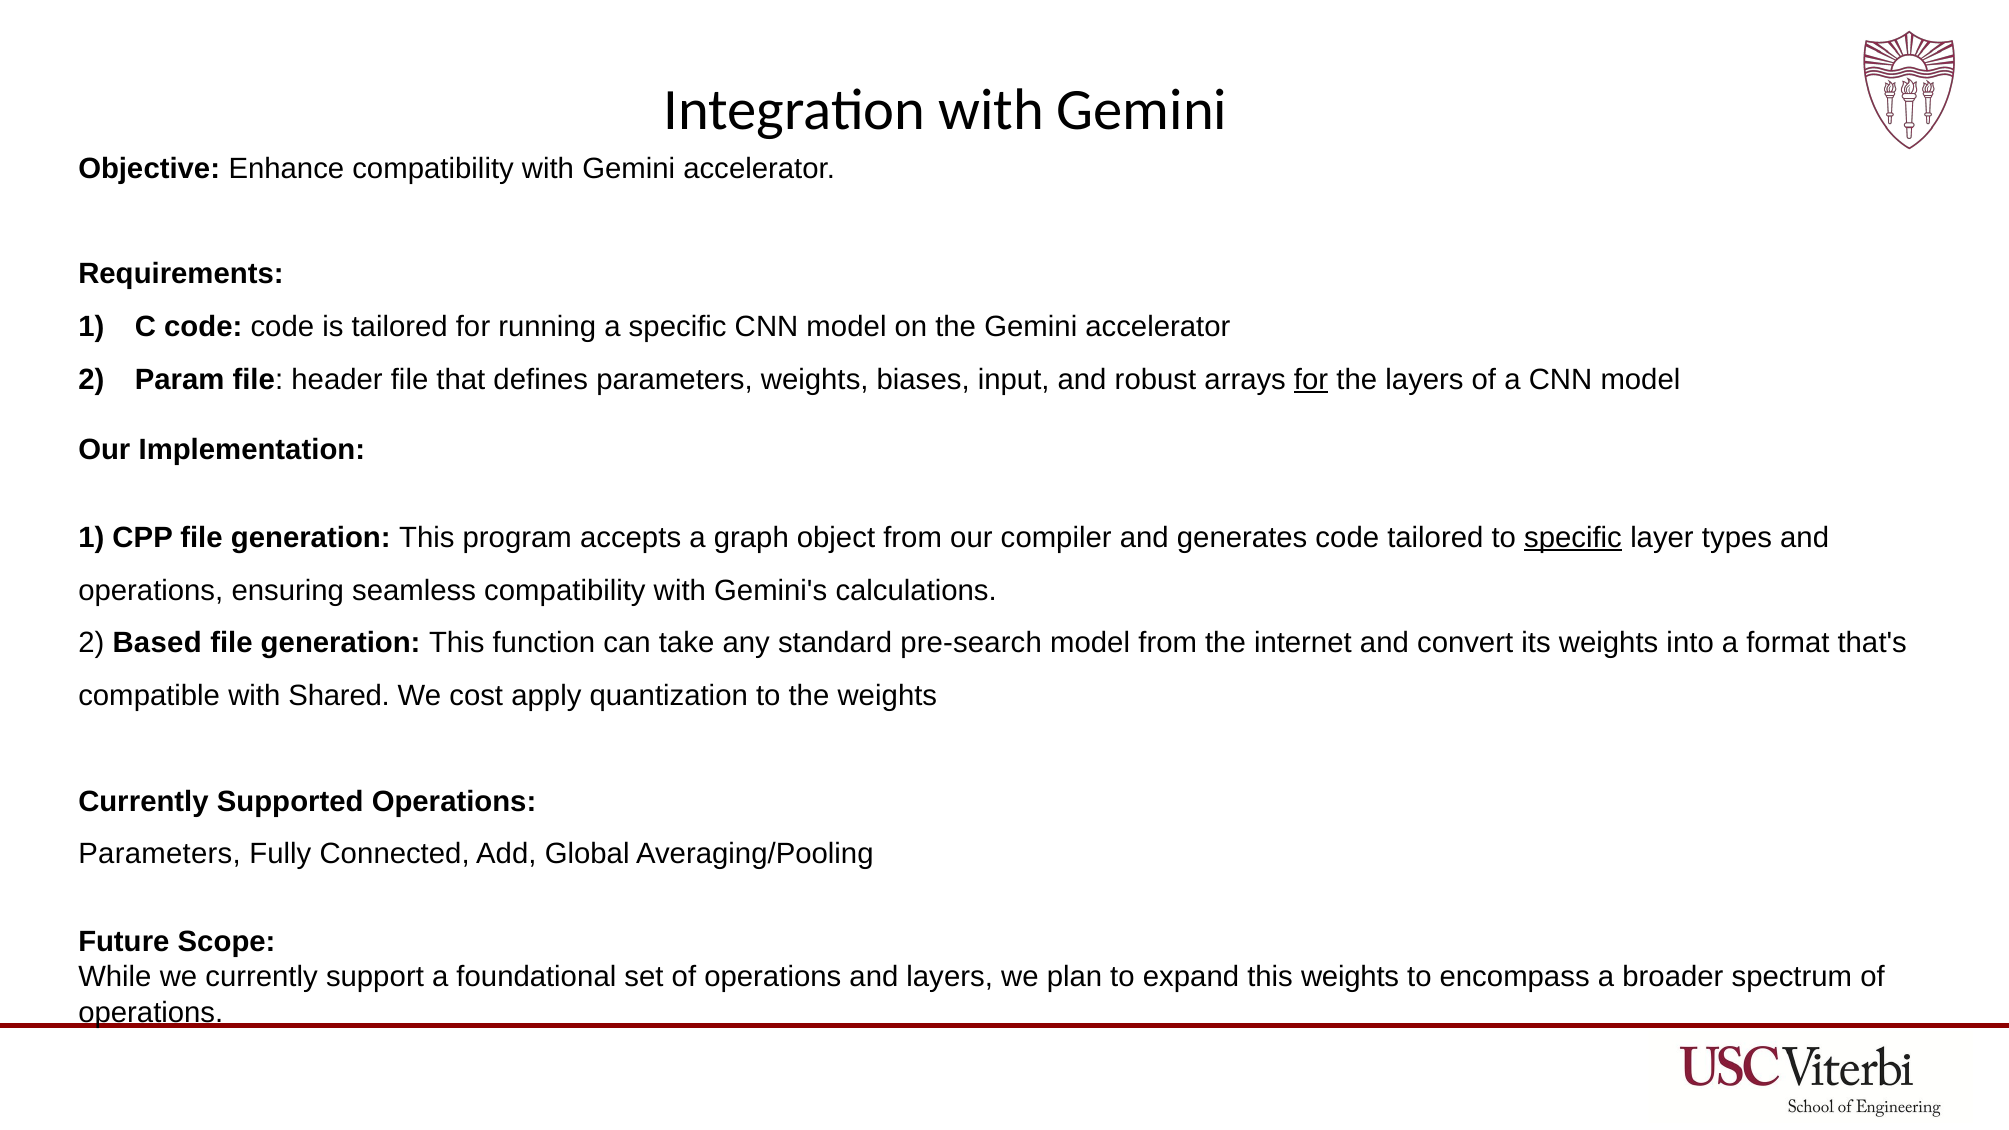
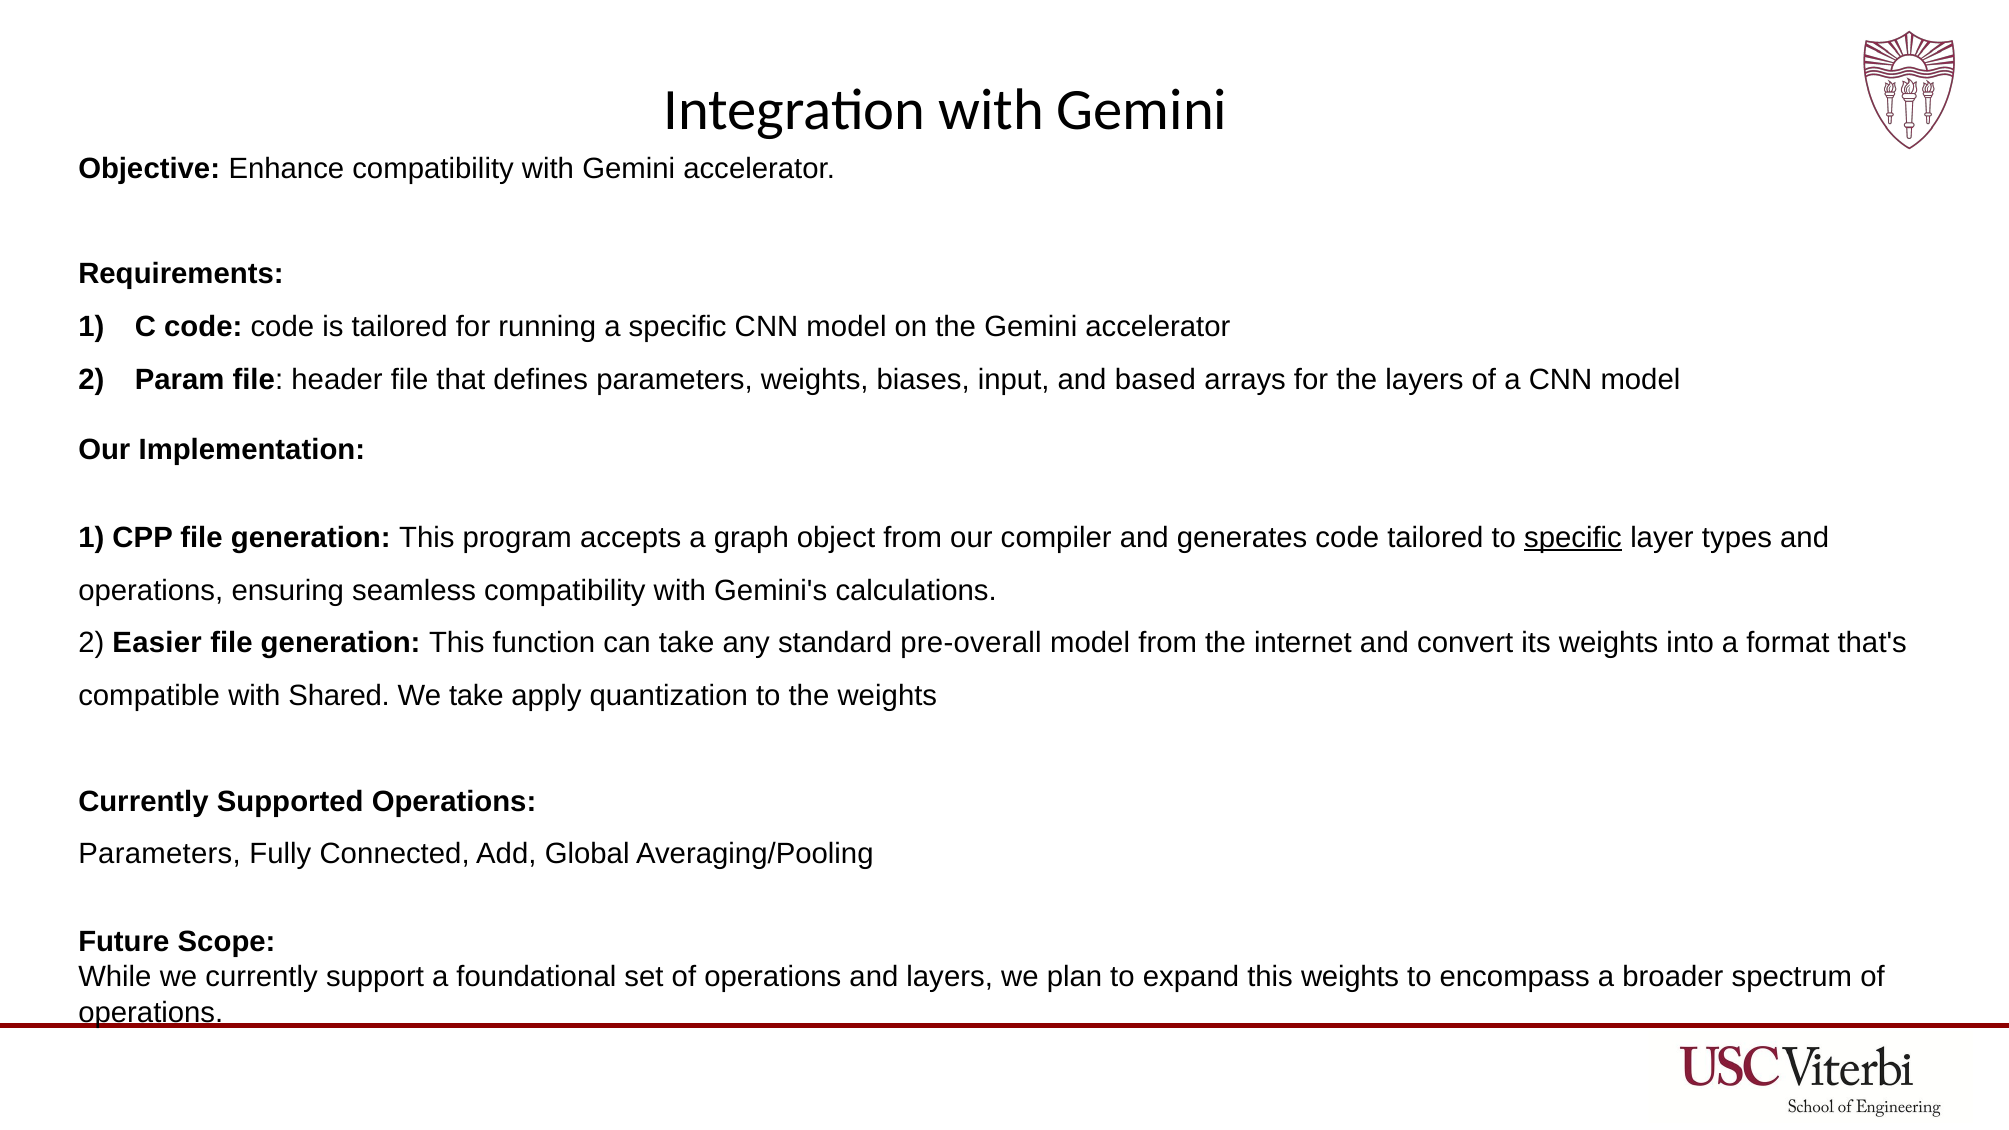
robust: robust -> based (1155, 380)
for underline: present -> none (1311, 380)
Based: Based -> Easier (157, 643)
pre-search: pre-search -> pre-overall (971, 643)
We cost: cost -> take (476, 696)
